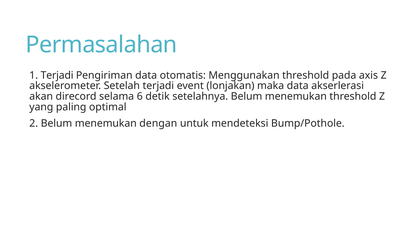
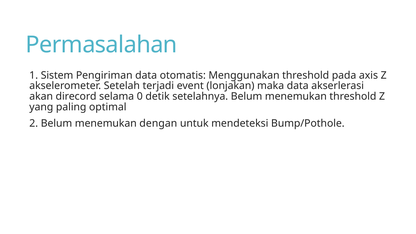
1 Terjadi: Terjadi -> Sistem (57, 75)
6: 6 -> 0 (140, 96)
